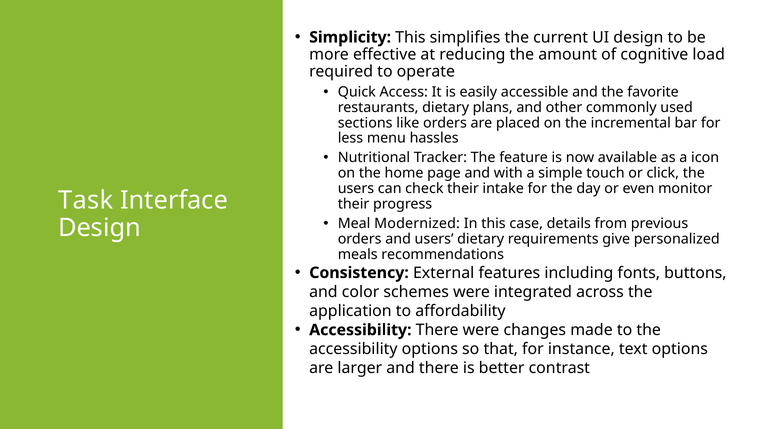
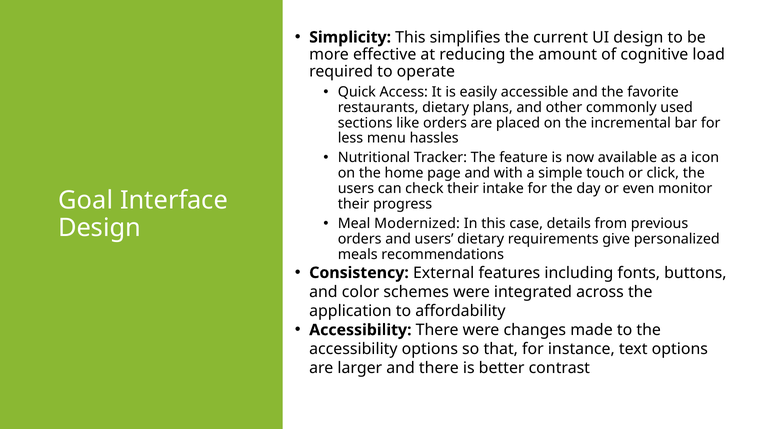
Task: Task -> Goal (86, 200)
